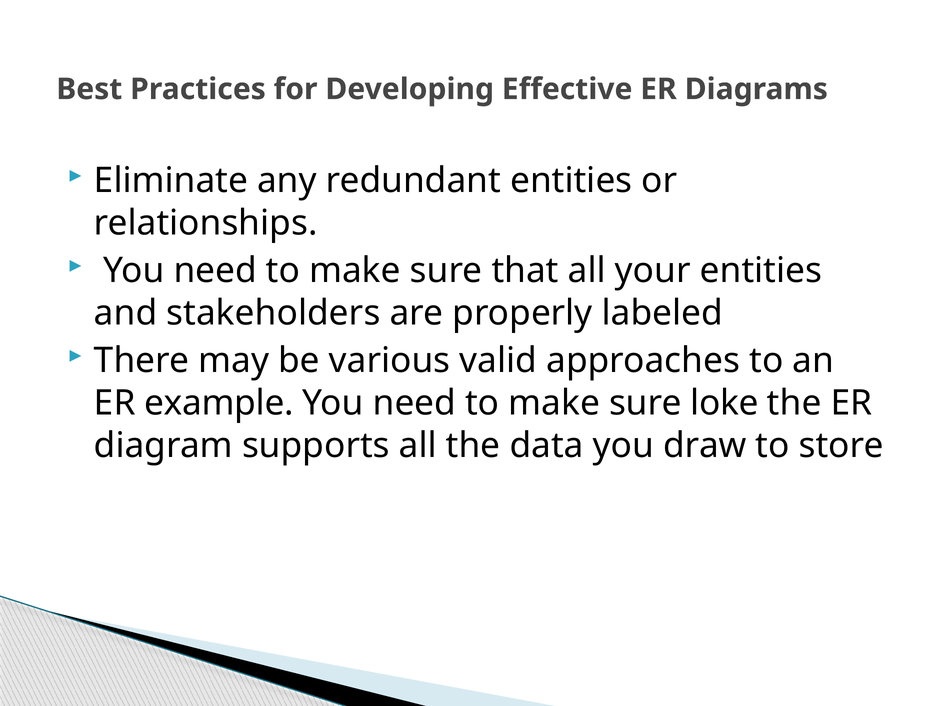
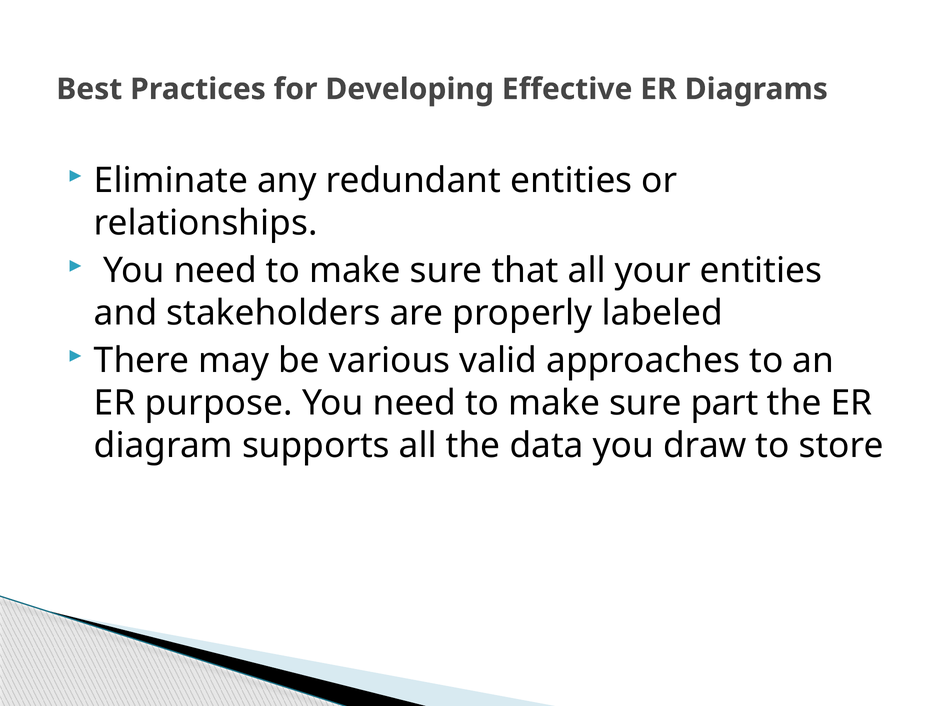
example: example -> purpose (219, 403)
loke: loke -> part (724, 403)
